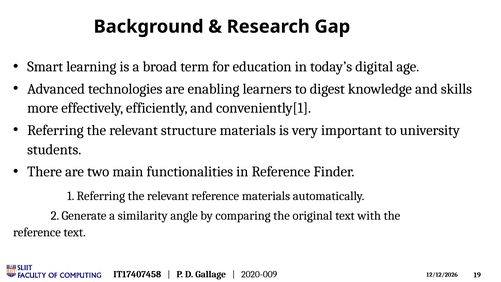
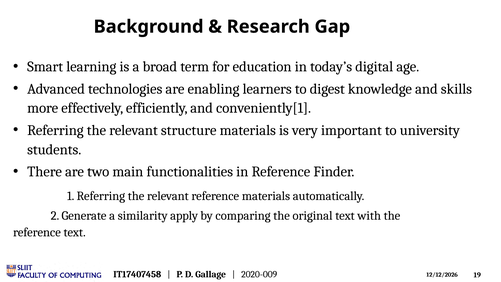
angle: angle -> apply (184, 216)
